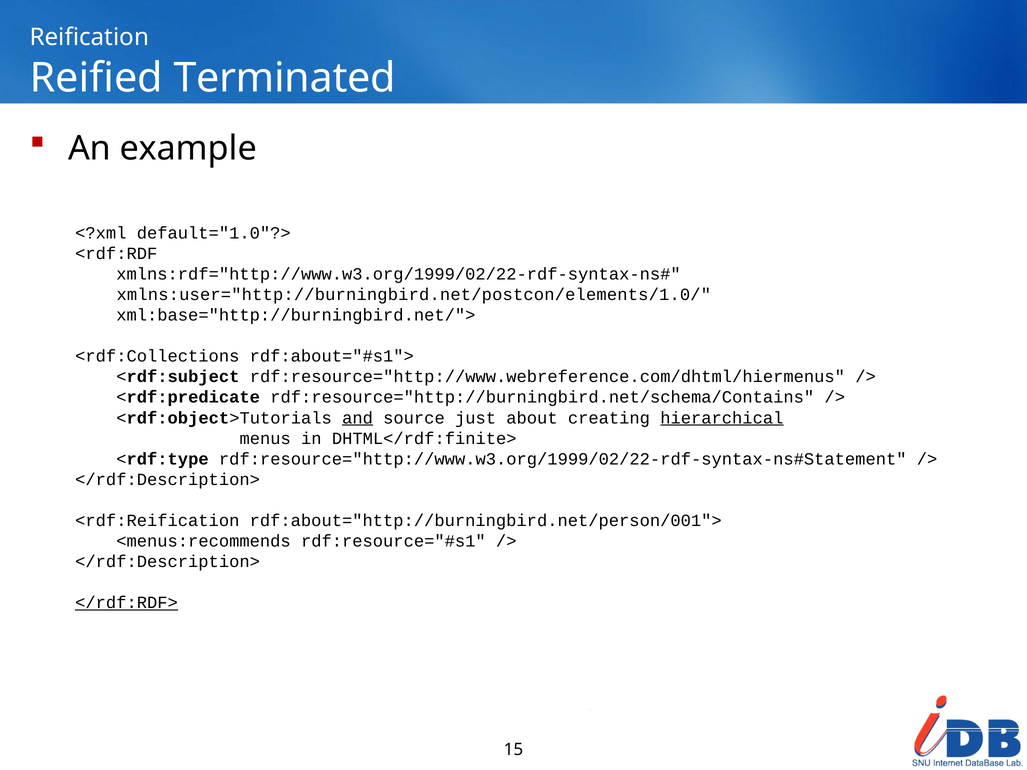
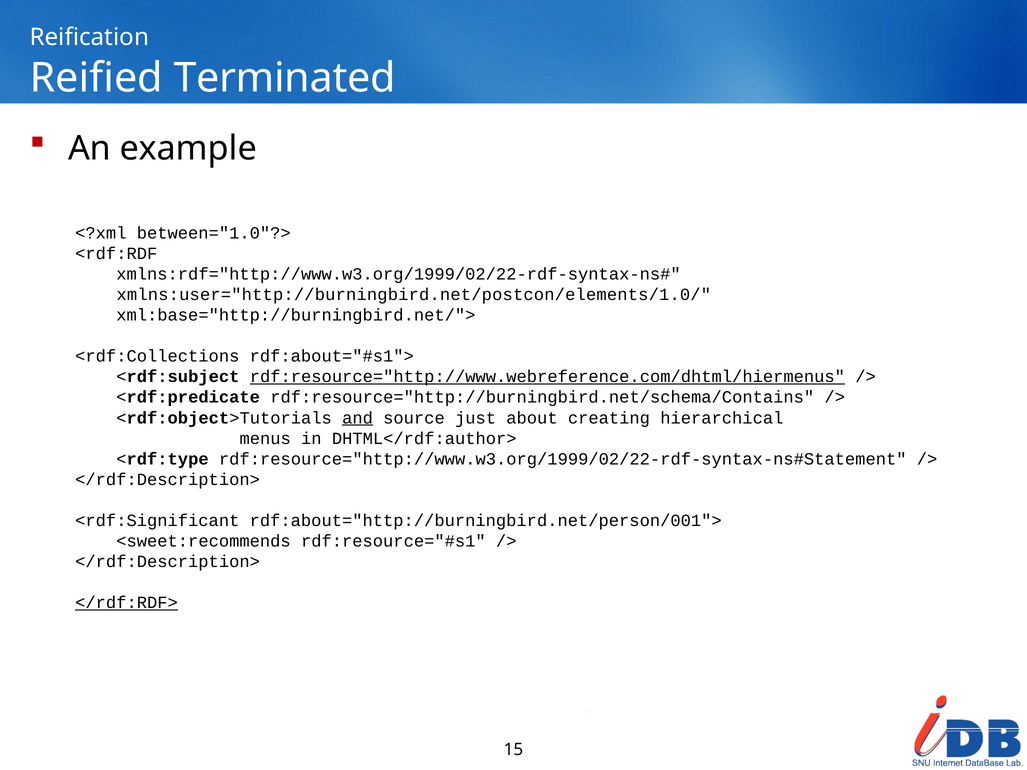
default="1.0"?>: default="1.0"?> -> between="1.0"?> (214, 233)
rdf:resource="http://www.webreference.com/dhtml/hiermenus underline: none -> present (547, 377)
hierarchical underline: present -> none (722, 418)
DHTML</rdf:finite>: DHTML</rdf:finite> -> DHTML</rdf:author> (424, 439)
<rdf:Reification: <rdf:Reification -> <rdf:Significant (157, 521)
<menus:recommends: <menus:recommends -> <sweet:recommends (204, 541)
